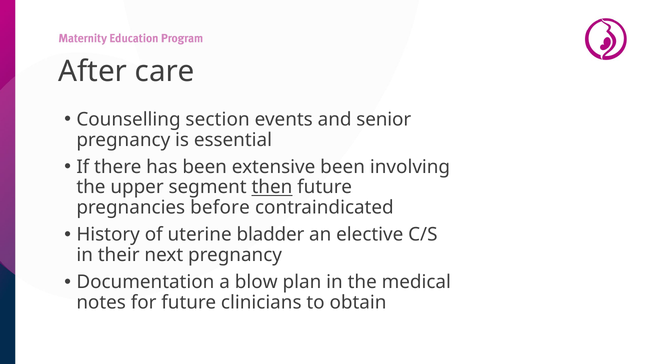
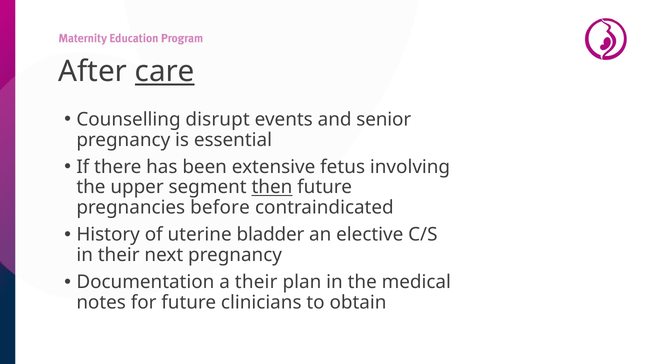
care underline: none -> present (165, 72)
section: section -> disrupt (218, 120)
extensive been: been -> fetus (343, 167)
a blow: blow -> their (256, 283)
